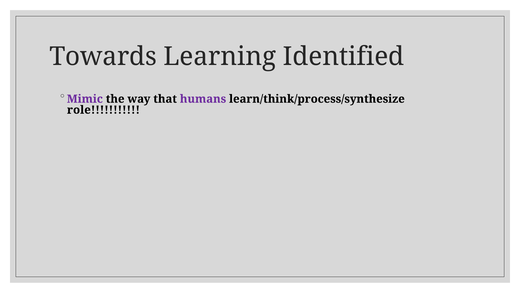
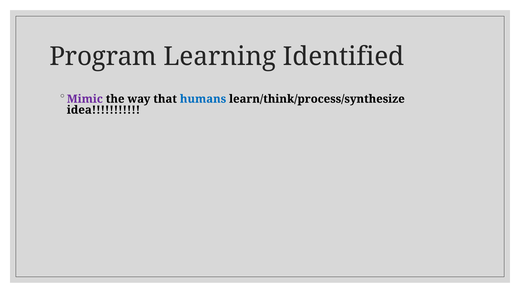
Towards: Towards -> Program (103, 56)
humans colour: purple -> blue (203, 99)
role: role -> idea (103, 110)
